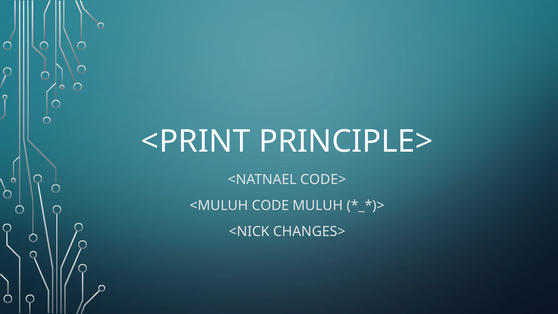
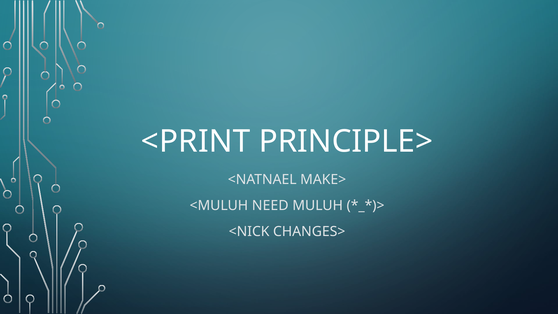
CODE>: CODE> -> MAKE> (323, 180)
CODE: CODE -> NEED (270, 206)
